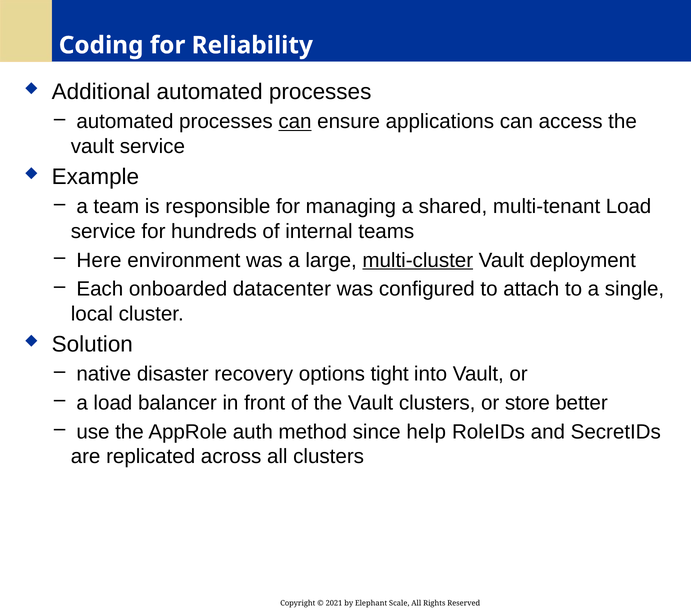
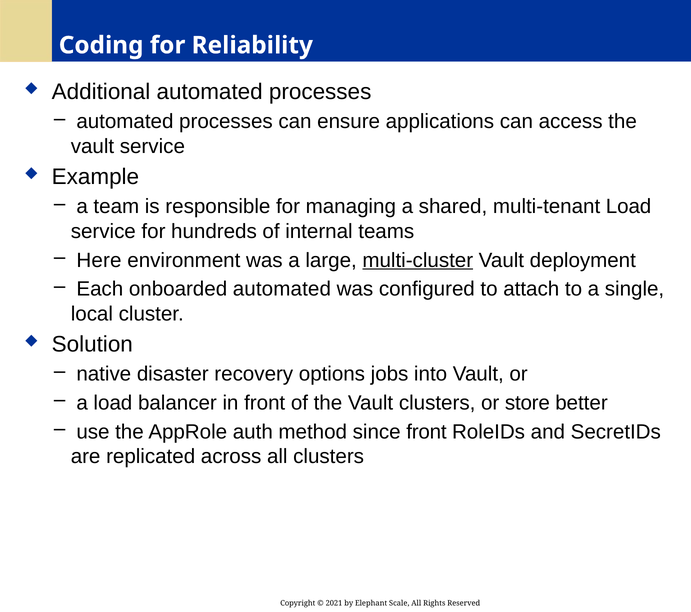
can underline: present -> none (295, 122)
onboarded datacenter: datacenter -> automated (282, 289)
tight: tight -> jobs (390, 374)
since help: help -> front (426, 432)
